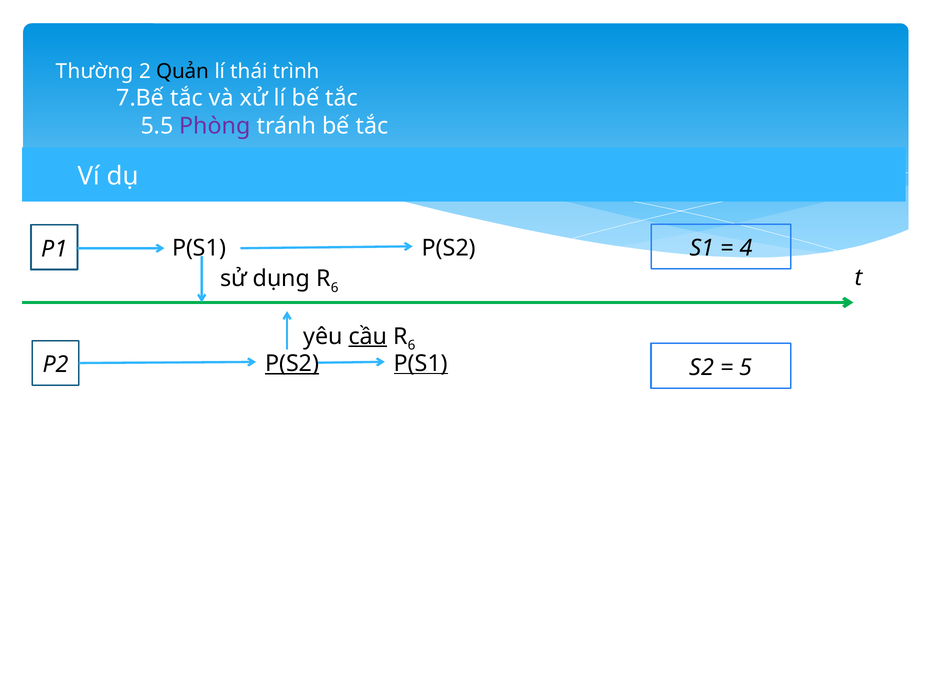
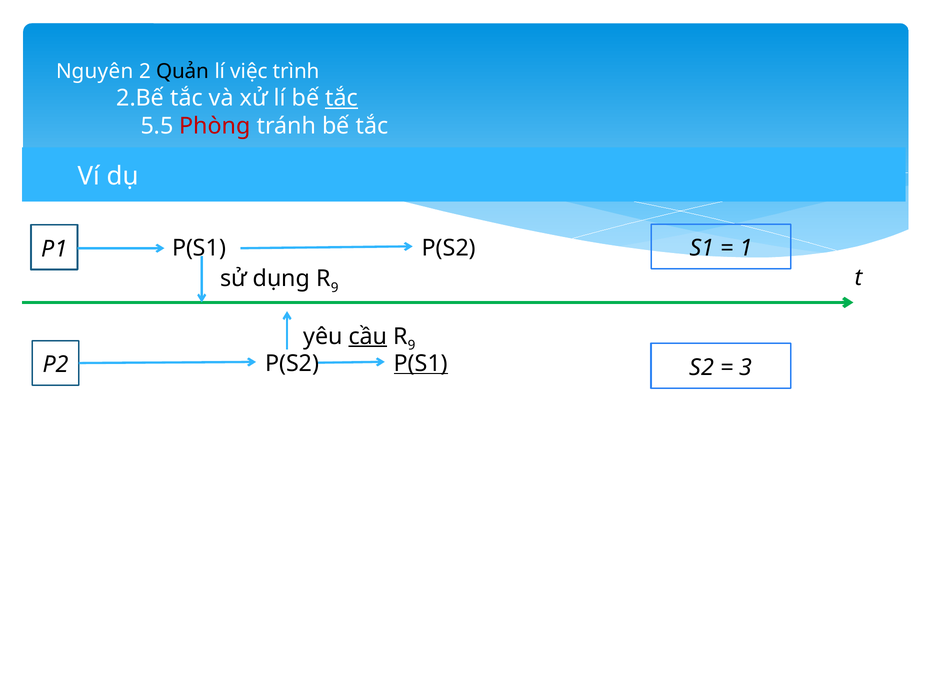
Thường: Thường -> Nguyên (95, 72)
thái: thái -> việc (249, 72)
7.Bế: 7.Bế -> 2.Bế (140, 98)
tắc underline: none -> present (342, 98)
Phòng colour: purple -> red (215, 126)
4: 4 -> 1 (746, 248)
6: 6 -> 9 (335, 288)
6: 6 -> 9 (412, 346)
P(S2 underline: present -> none (292, 364)
5: 5 -> 3 (746, 368)
